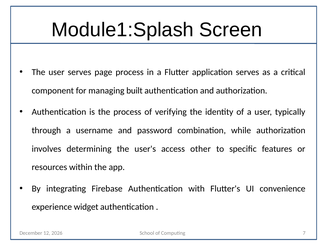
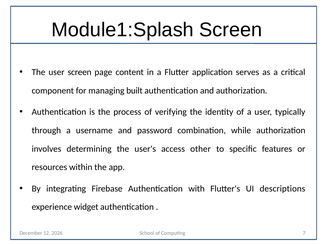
user serves: serves -> screen (80, 72)
page process: process -> content (130, 72)
convenience: convenience -> descriptions (282, 188)
